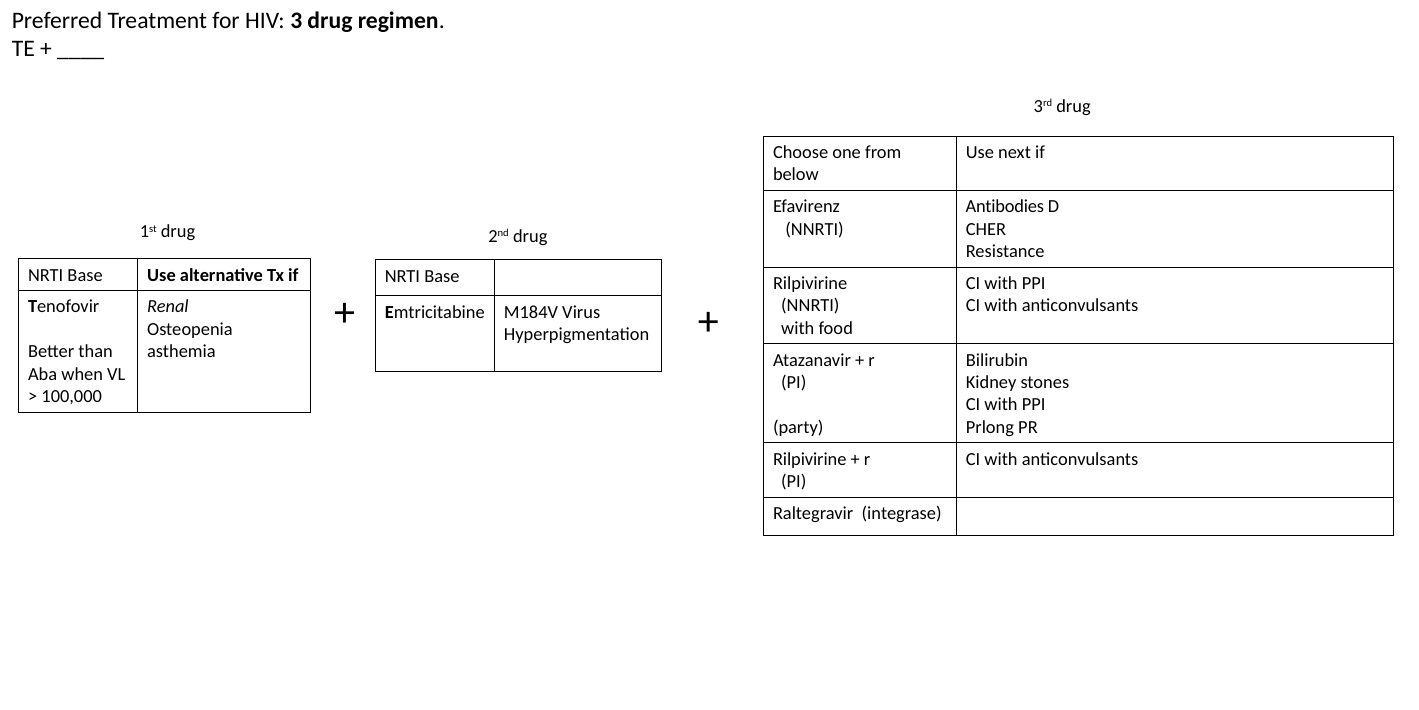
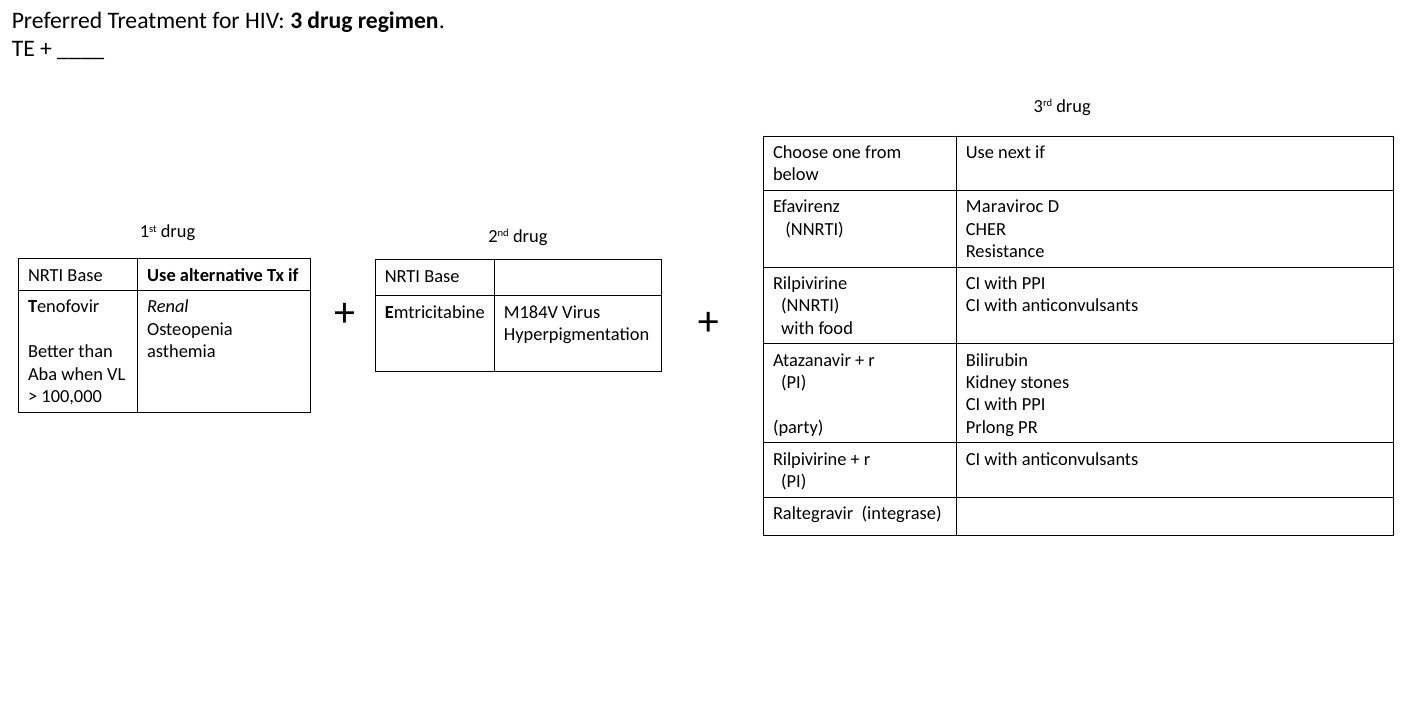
Antibodies: Antibodies -> Maraviroc (1005, 206)
